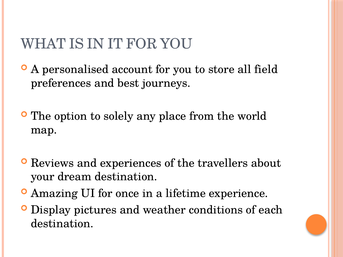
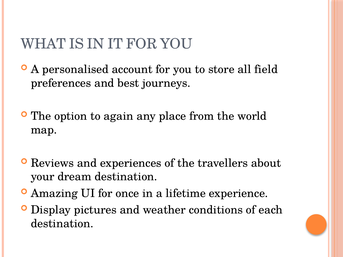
solely: solely -> again (119, 116)
